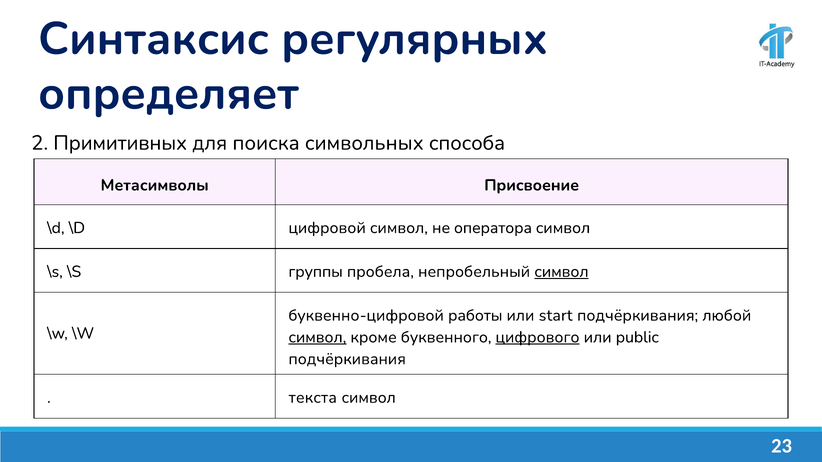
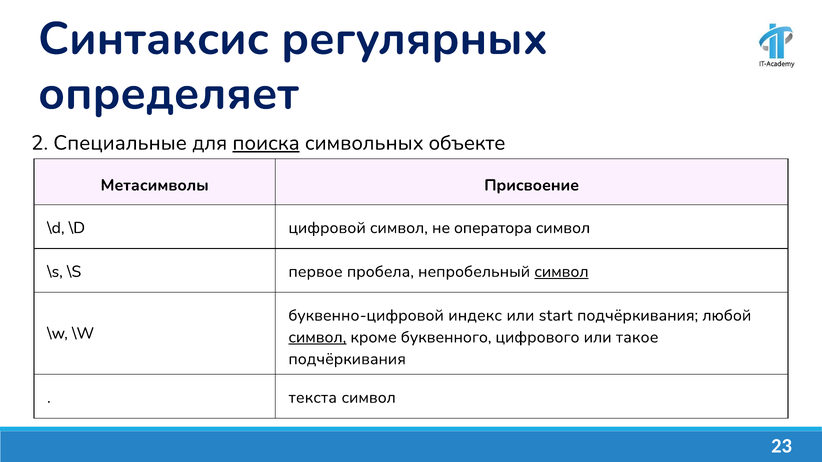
Примитивных: Примитивных -> Специальные (120, 143)
поиска underline: none -> present (266, 143)
способа: способа -> объекте (467, 143)
группы: группы -> первое (316, 272)
работы: работы -> индекс (475, 316)
цифрового underline: present -> none (537, 337)
public: public -> такое (637, 337)
